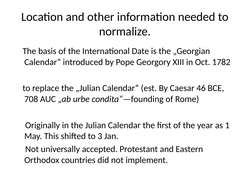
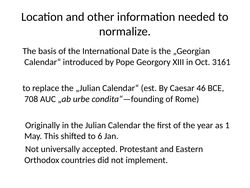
1782: 1782 -> 3161 (221, 62)
3: 3 -> 6 (100, 136)
